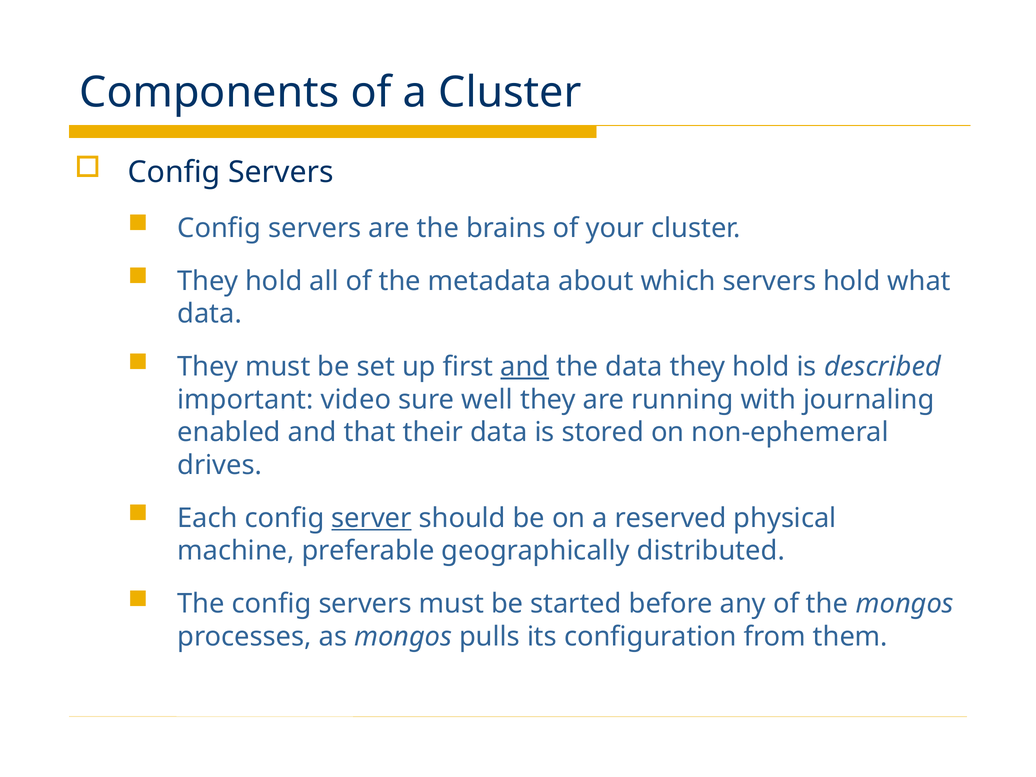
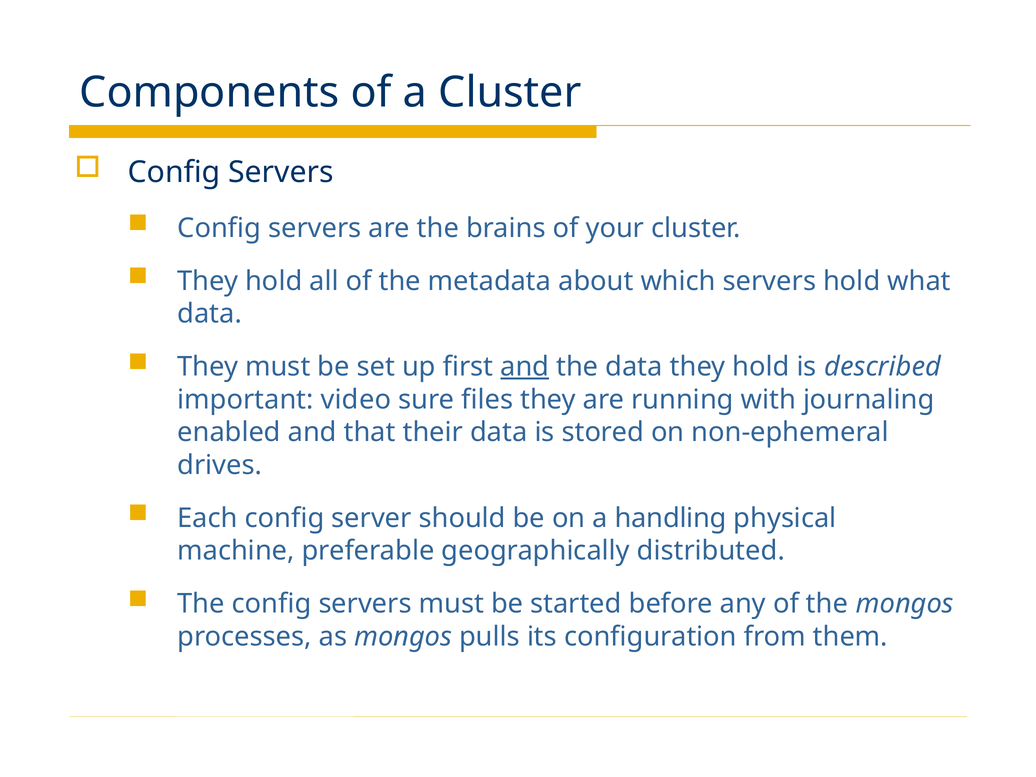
well: well -> files (487, 400)
server underline: present -> none (371, 518)
reserved: reserved -> handling (671, 518)
